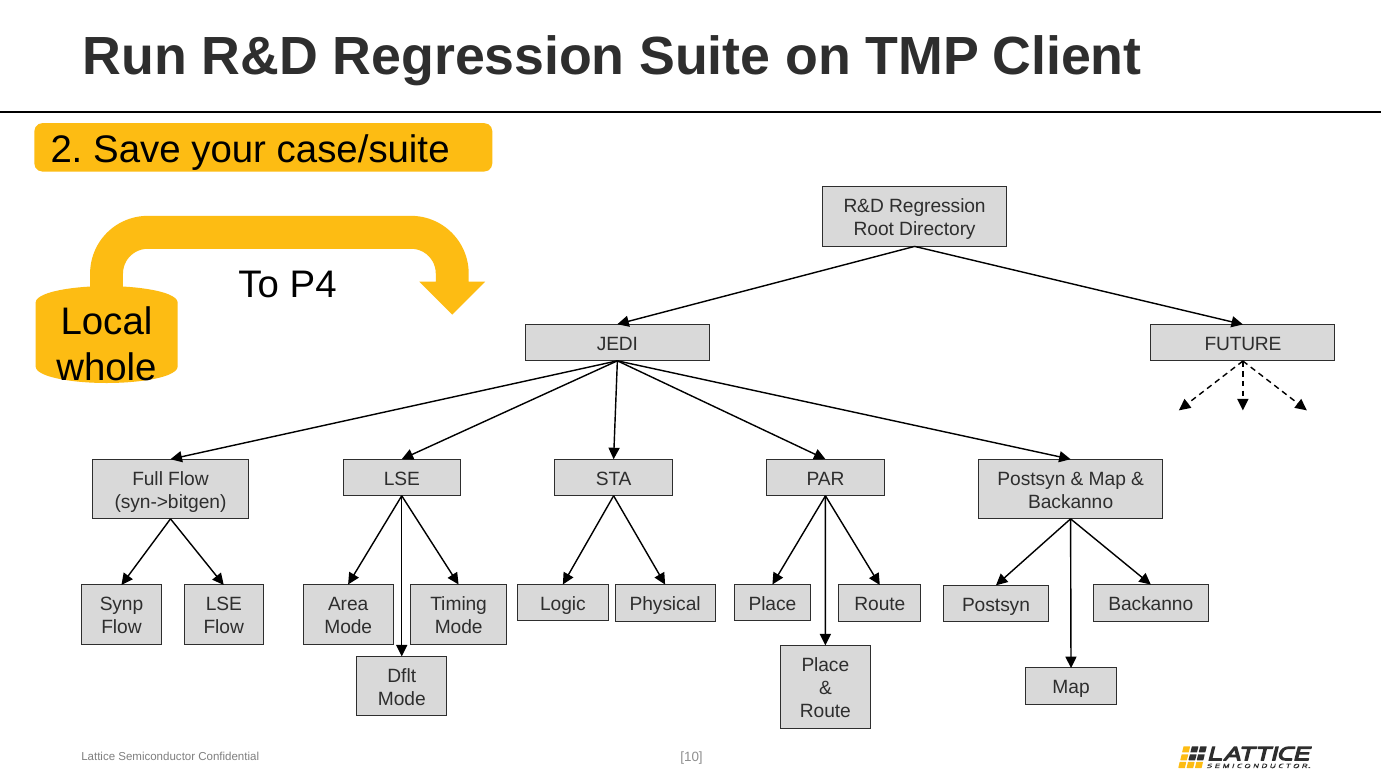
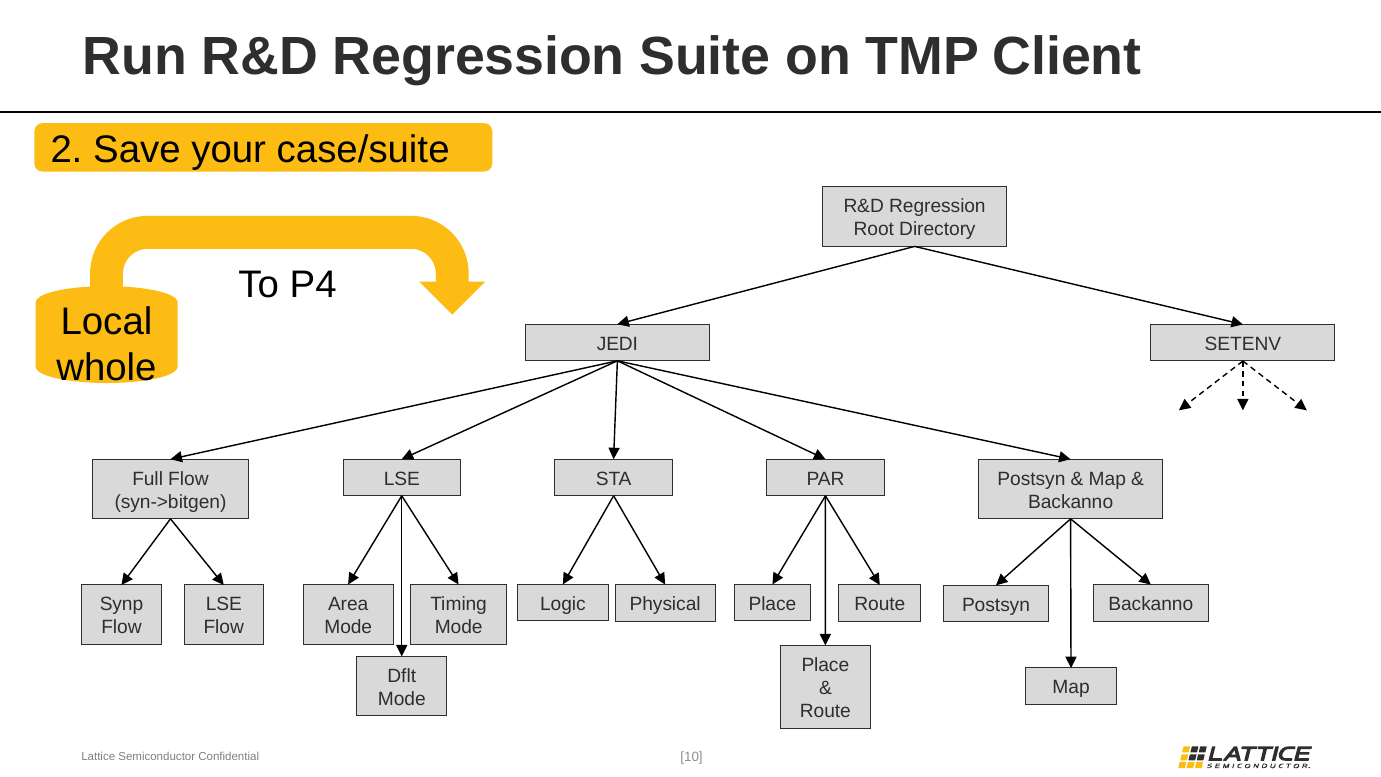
FUTURE: FUTURE -> SETENV (1243, 344)
